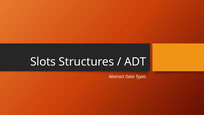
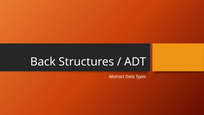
Slots: Slots -> Back (43, 62)
